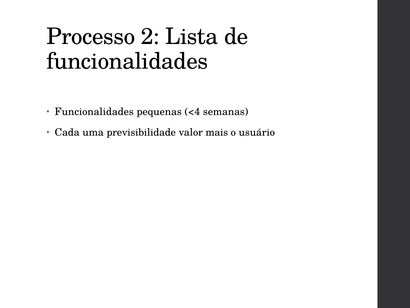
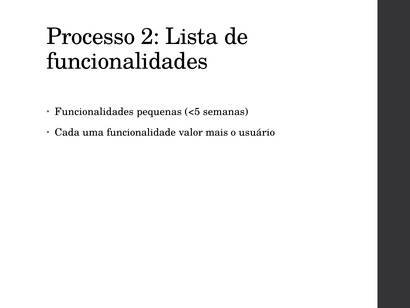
<4: <4 -> <5 (192, 111)
previsibilidade: previsibilidade -> funcionalidade (141, 132)
